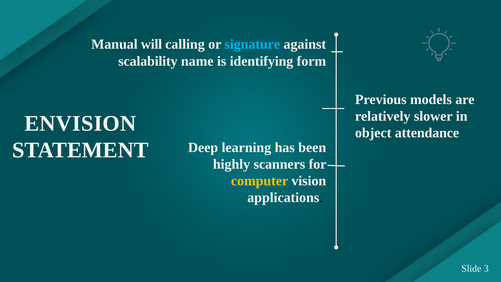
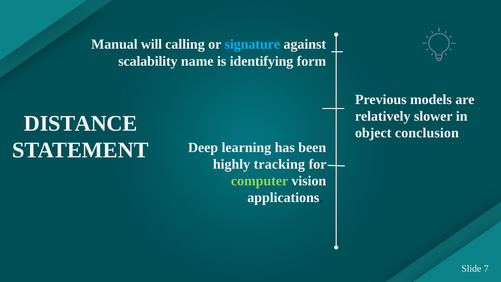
ENVISION: ENVISION -> DISTANCE (81, 123)
attendance: attendance -> conclusion (427, 133)
scanners: scanners -> tracking (279, 164)
computer colour: yellow -> light green (260, 181)
3: 3 -> 7 (486, 268)
